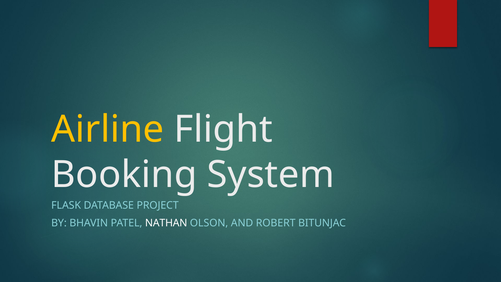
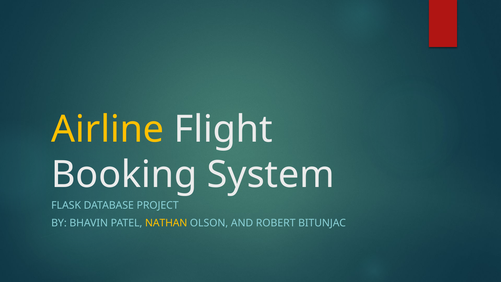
NATHAN colour: white -> yellow (166, 223)
